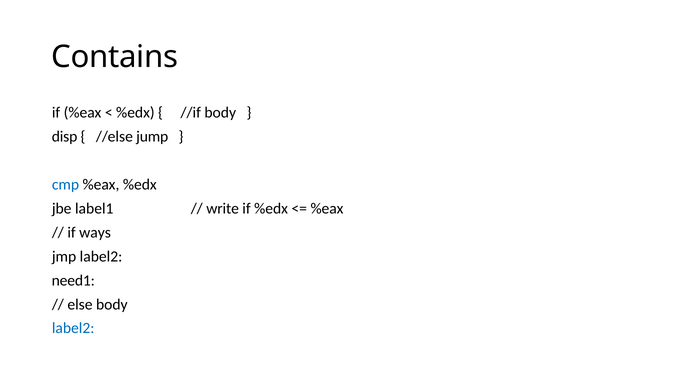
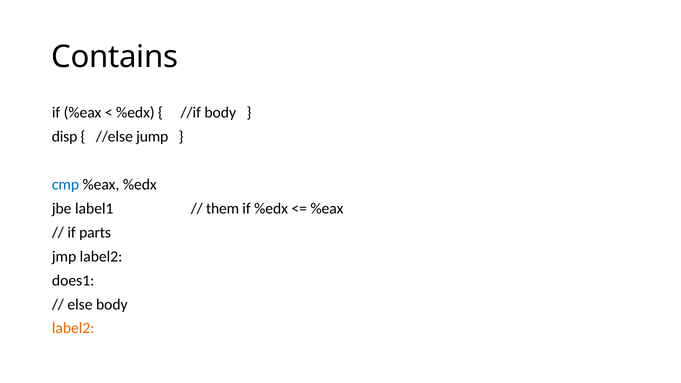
write: write -> them (223, 209)
ways: ways -> parts (95, 233)
need1: need1 -> does1 (73, 280)
label2 colour: blue -> orange (73, 328)
